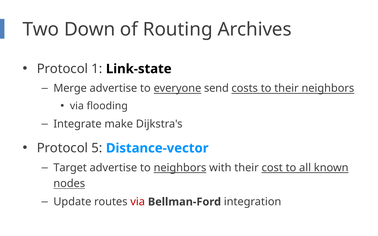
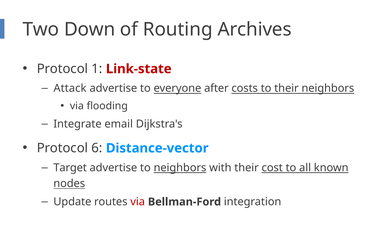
Link-state colour: black -> red (139, 69)
Merge: Merge -> Attack (70, 88)
send: send -> after (216, 88)
make: make -> email (119, 124)
5: 5 -> 6 (97, 148)
